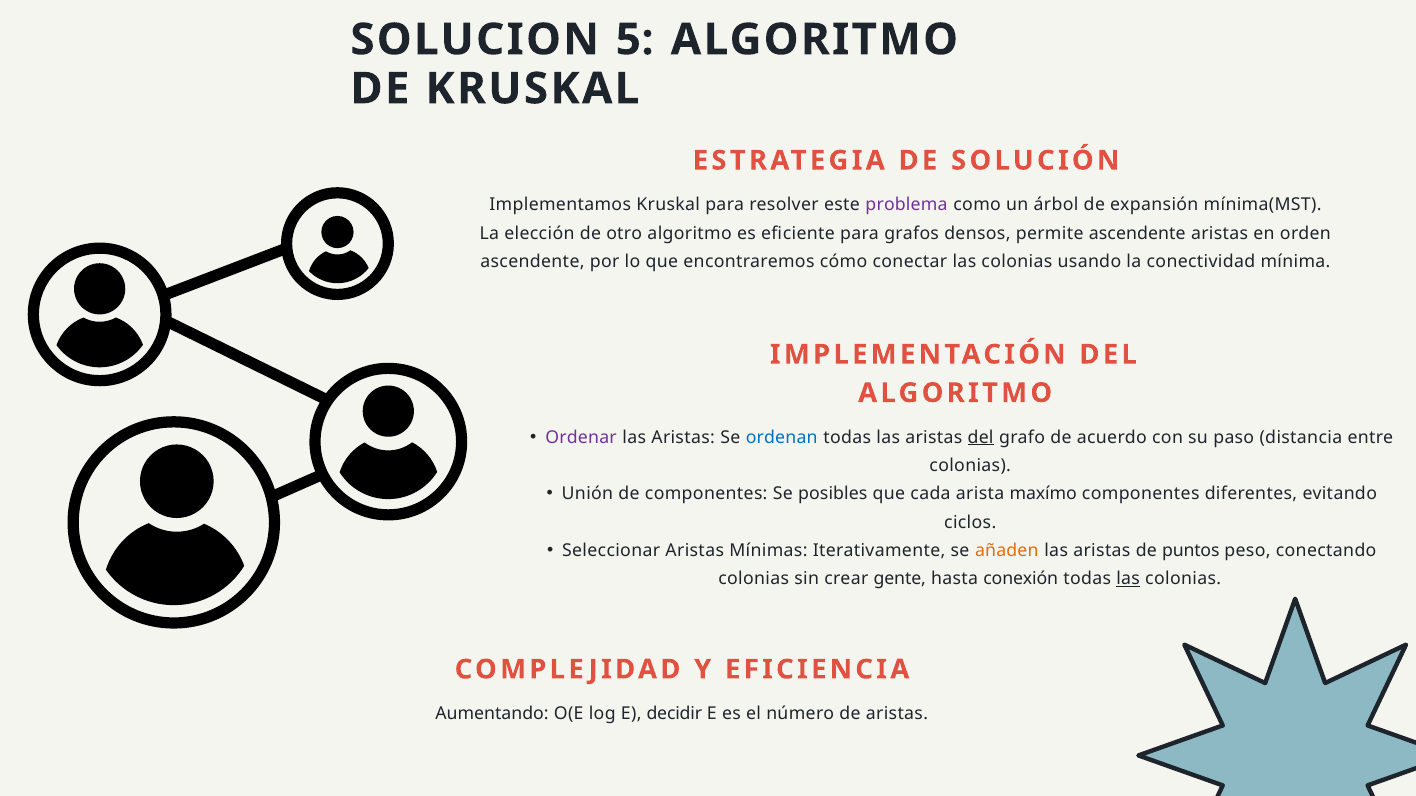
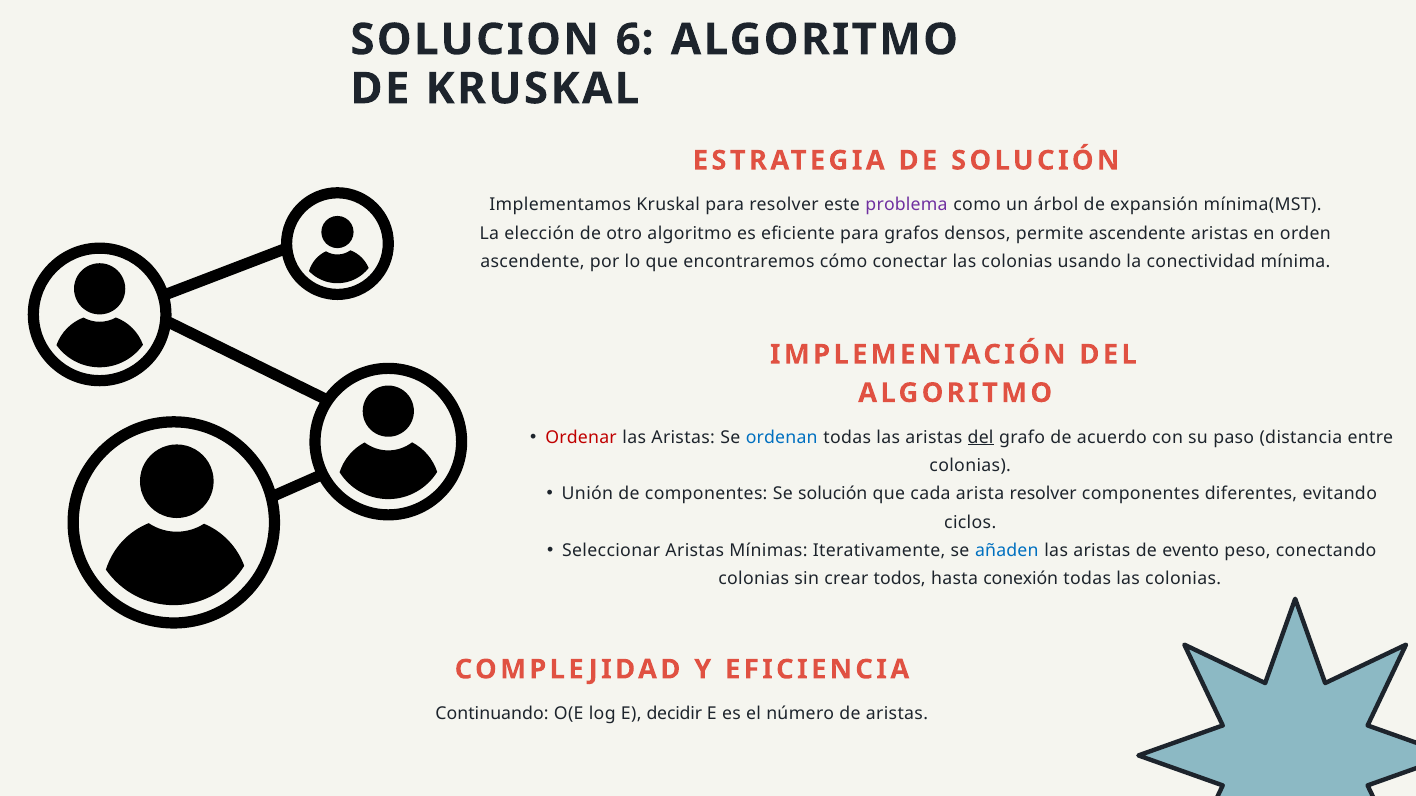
5: 5 -> 6 (635, 40)
Ordenar colour: purple -> red (581, 438)
Se posibles: posibles -> solución (833, 494)
arista maxímo: maxímo -> resolver (1043, 494)
añaden colour: orange -> blue (1007, 551)
puntos: puntos -> evento (1191, 551)
gente: gente -> todos (900, 579)
las underline: present -> none (1128, 579)
Aumentando: Aumentando -> Continuando (492, 714)
